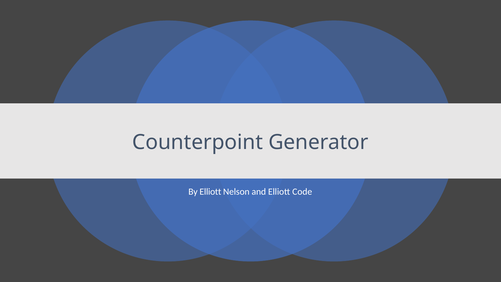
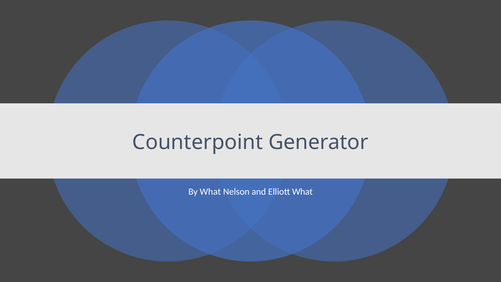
By Elliott: Elliott -> What (210, 192)
Elliott Code: Code -> What (302, 192)
